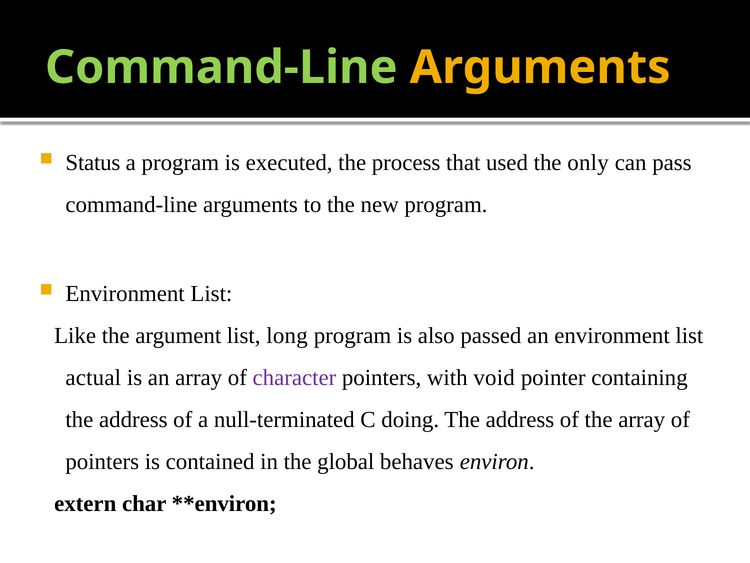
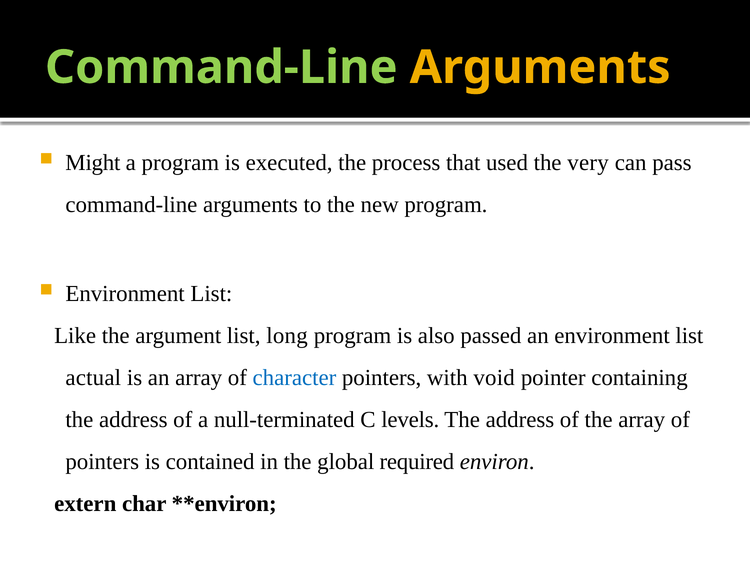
Status: Status -> Might (93, 162)
only: only -> very (588, 162)
character colour: purple -> blue (294, 377)
doing: doing -> levels (410, 419)
behaves: behaves -> required (417, 461)
